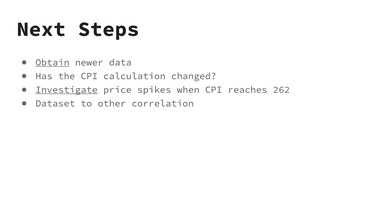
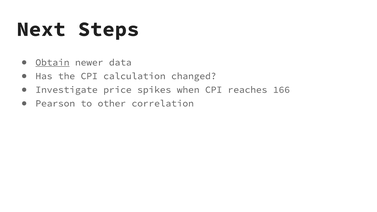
Investigate underline: present -> none (67, 90)
262: 262 -> 166 (281, 90)
Dataset: Dataset -> Pearson (55, 103)
